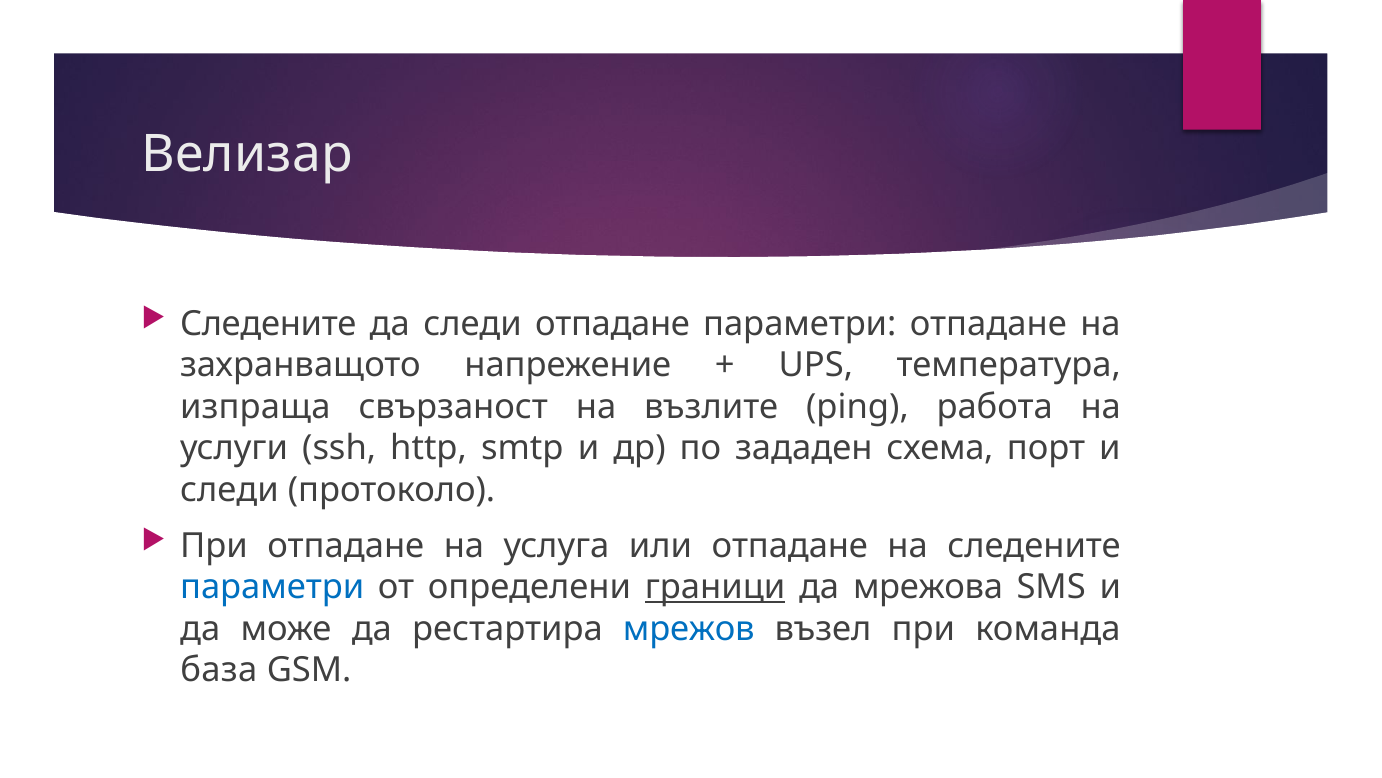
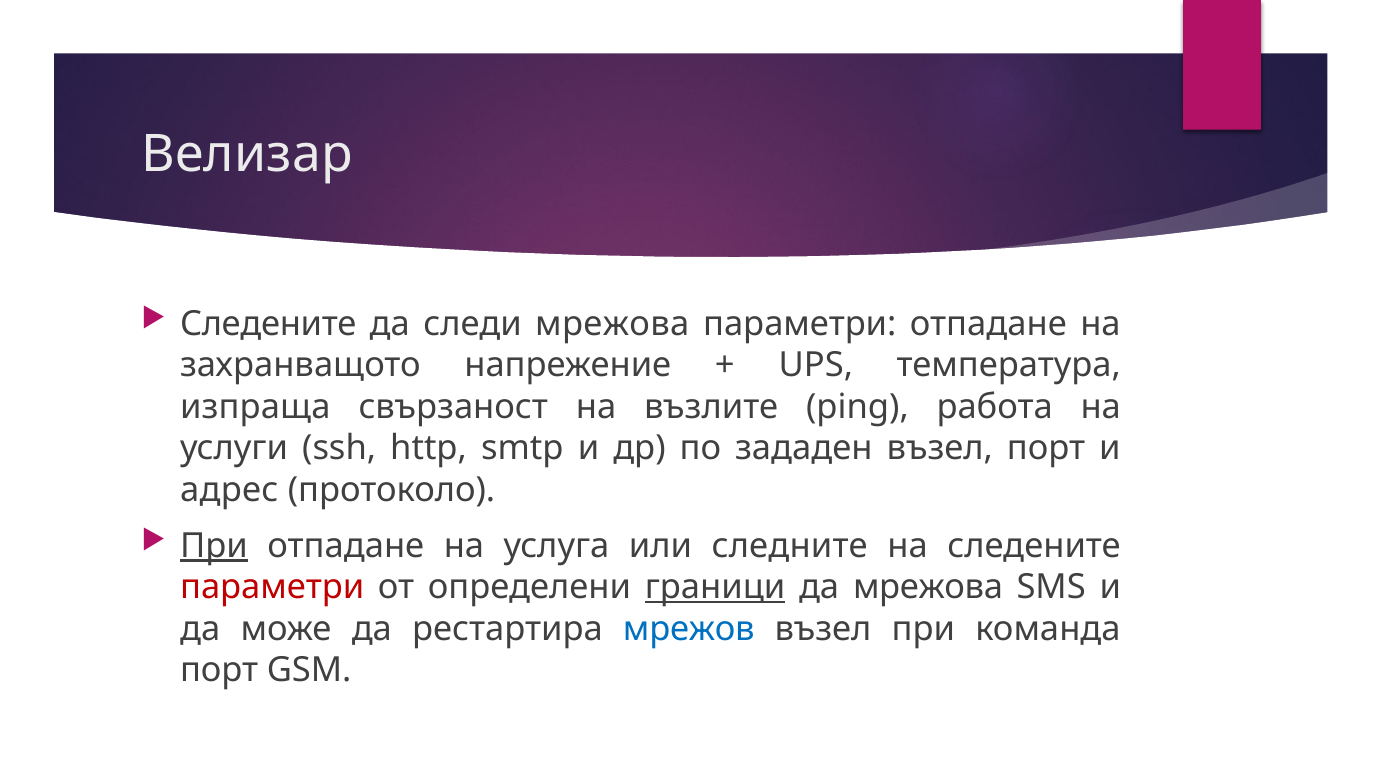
следи отпадане: отпадане -> мрежова (612, 323)
зададен схема: схема -> възел (940, 448)
следи: следи -> адрес (229, 489)
При underline: none -> present (214, 545)
или отпадане: отпадане -> следните (790, 545)
параметри colour: blue -> red (272, 587)
база: база -> порт (219, 670)
